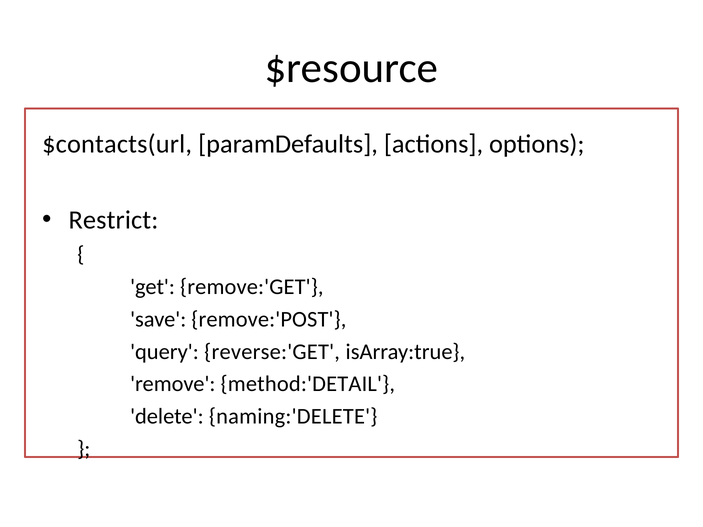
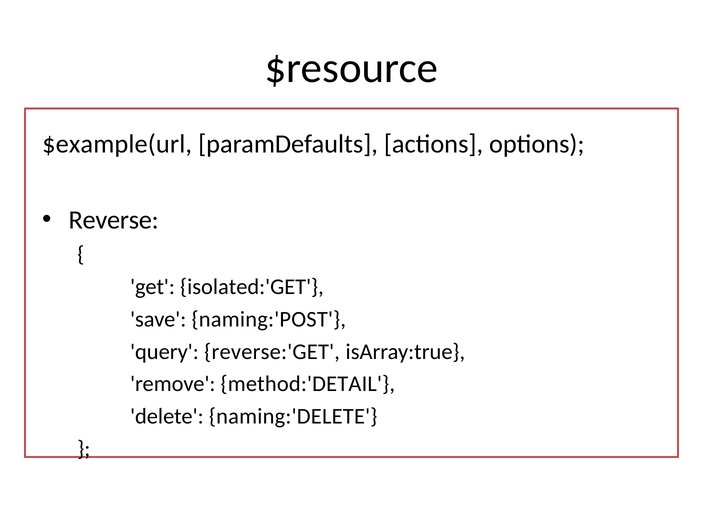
$contacts(url: $contacts(url -> $example(url (117, 144)
Restrict: Restrict -> Reverse (114, 220)
remove:'GET: remove:'GET -> isolated:'GET (252, 287)
remove:'POST: remove:'POST -> naming:'POST (269, 319)
